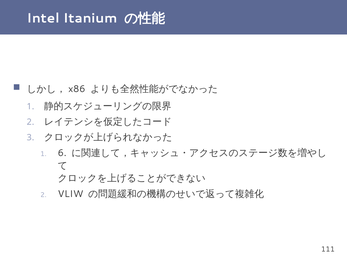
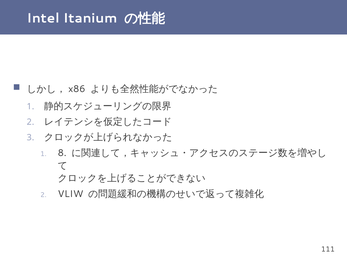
6: 6 -> 8 (62, 153)
